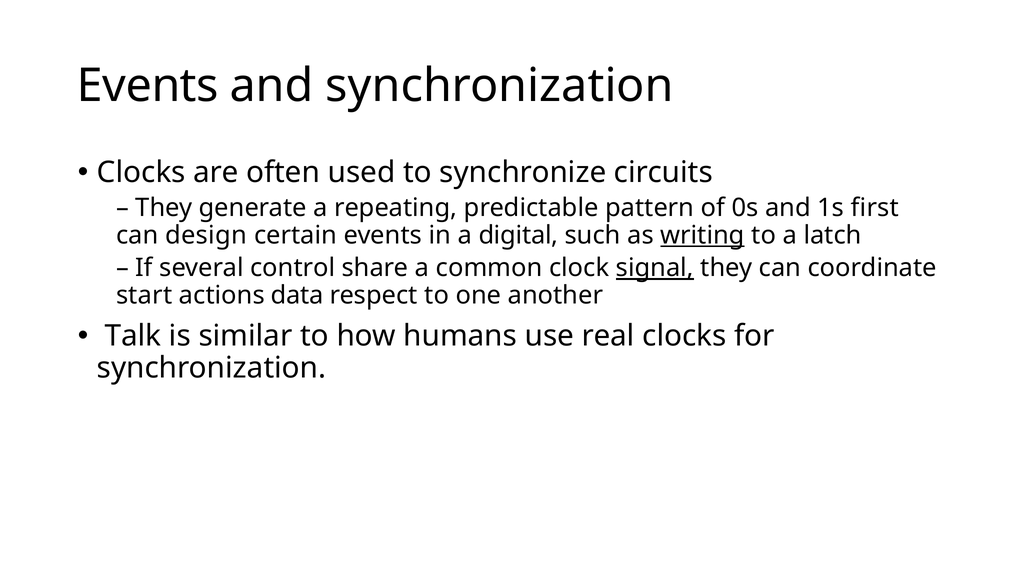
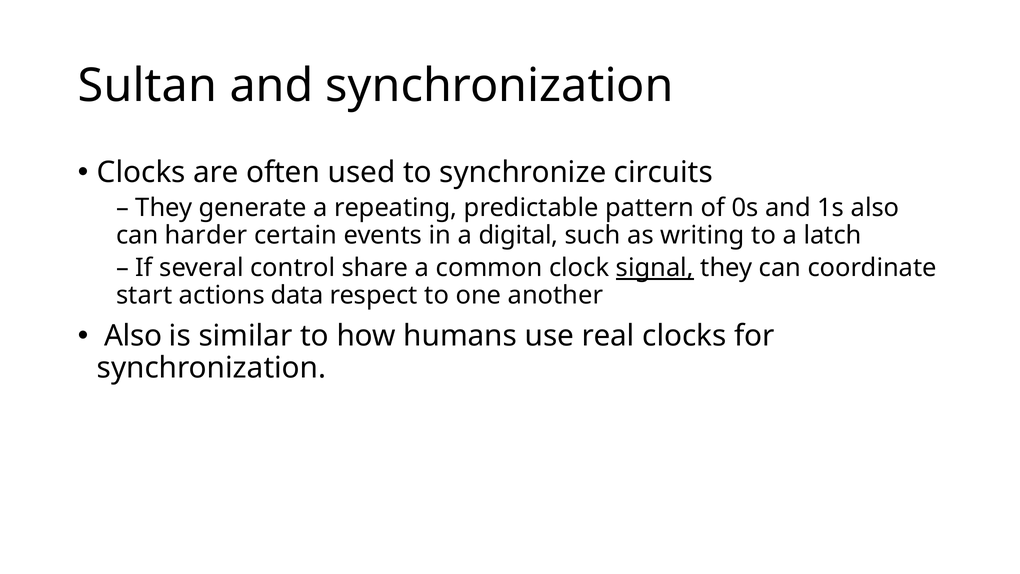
Events: Events -> Sultan (147, 86)
1s first: first -> also (875, 208)
design: design -> harder (206, 235)
writing underline: present -> none (702, 235)
Talk: Talk -> Also (133, 336)
